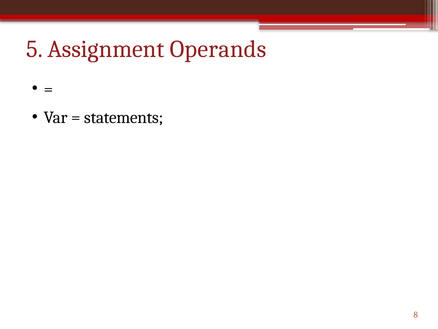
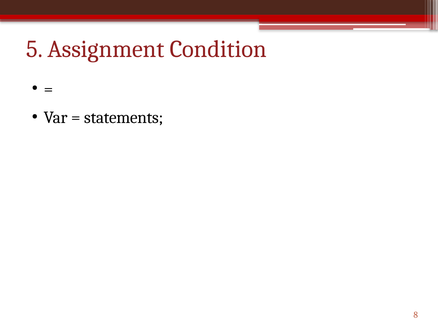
Operands: Operands -> Condition (218, 49)
